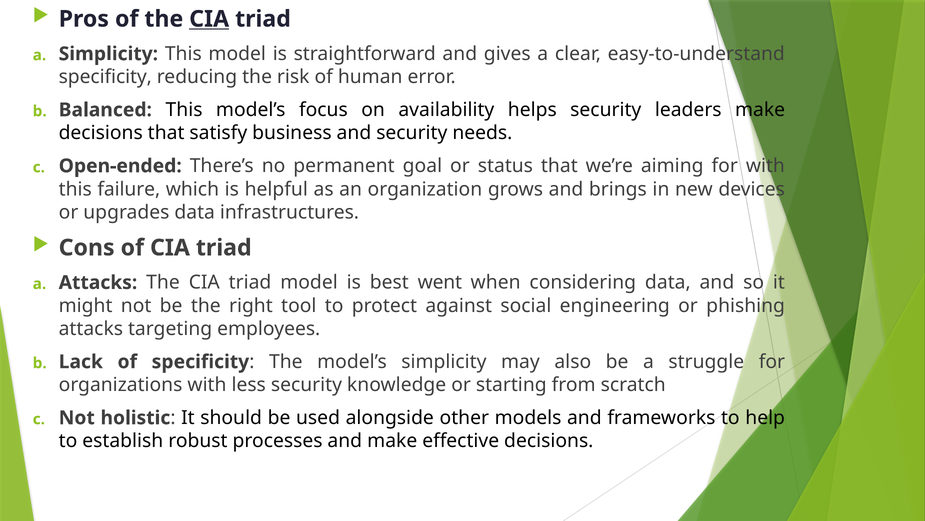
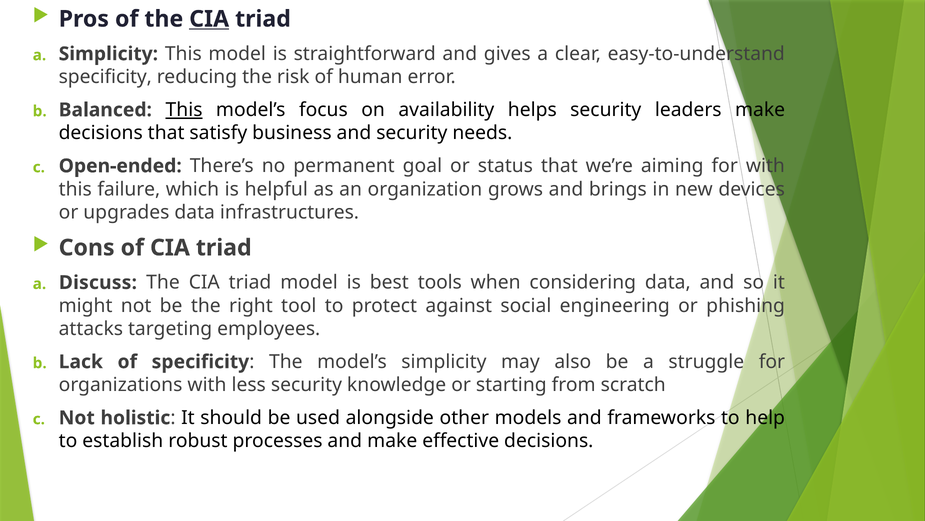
This underline: none -> present (184, 110)
a Attacks: Attacks -> Discuss (98, 282)
went: went -> tools (440, 282)
